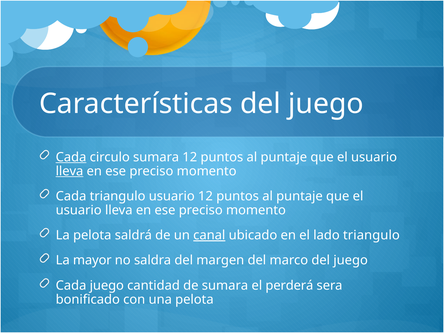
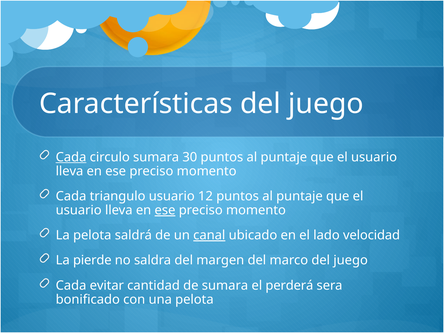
sumara 12: 12 -> 30 (190, 157)
lleva underline: present -> none (70, 171)
ese underline: none -> present (165, 210)
lado triangulo: triangulo -> velocidad (372, 235)
mayor: mayor -> pierde (92, 260)
Cada juego: juego -> evitar (107, 285)
